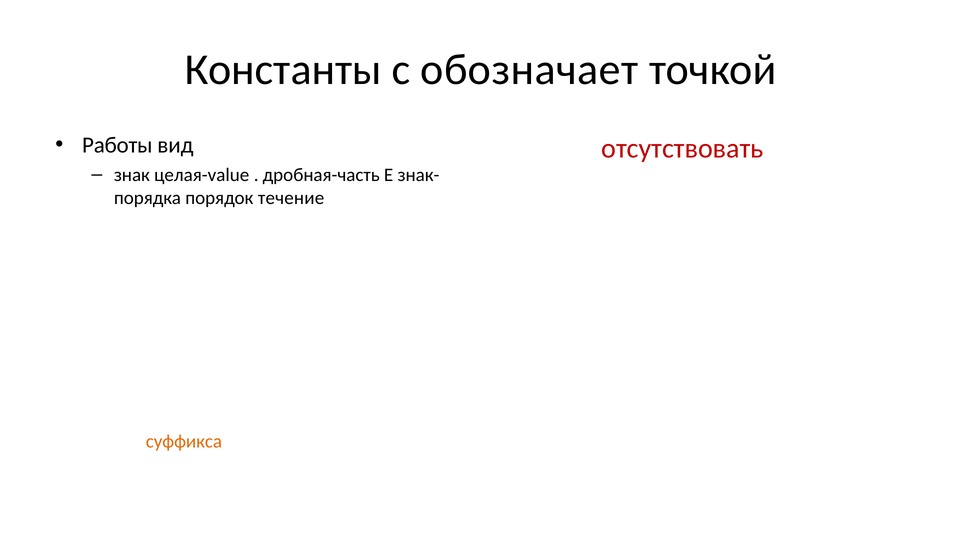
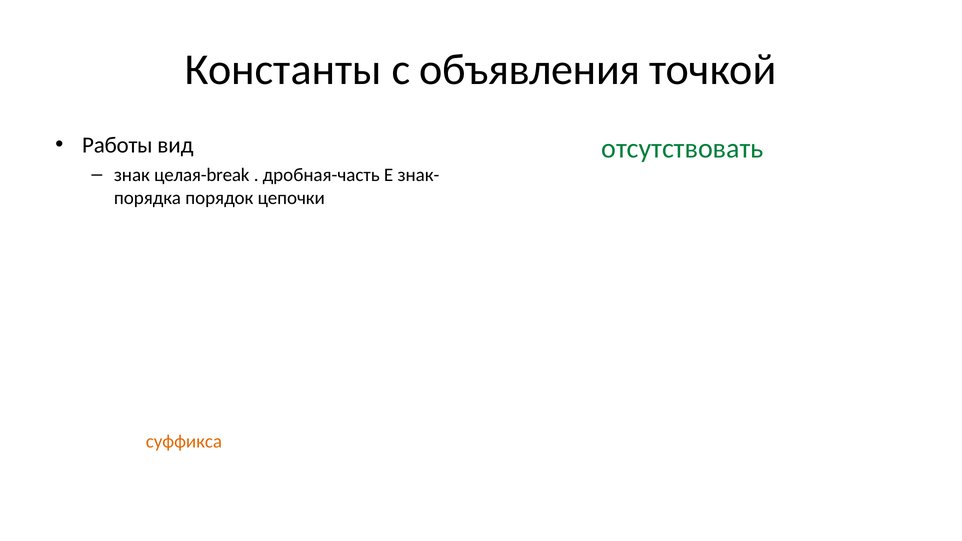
обозначает: обозначает -> объявления (530, 70)
отсутствовать colour: red -> green (683, 149)
целая-value: целая-value -> целая-break (202, 175)
течение: течение -> цепочки (291, 198)
